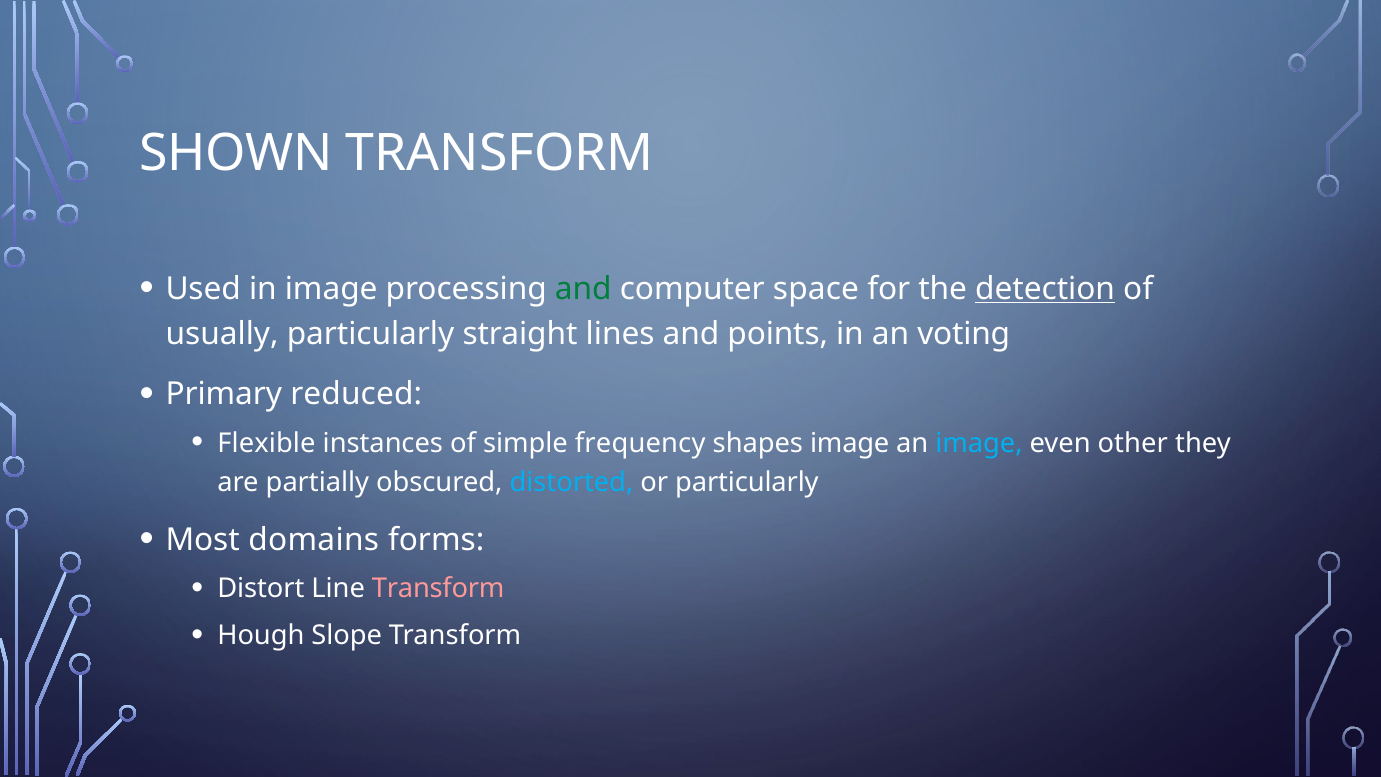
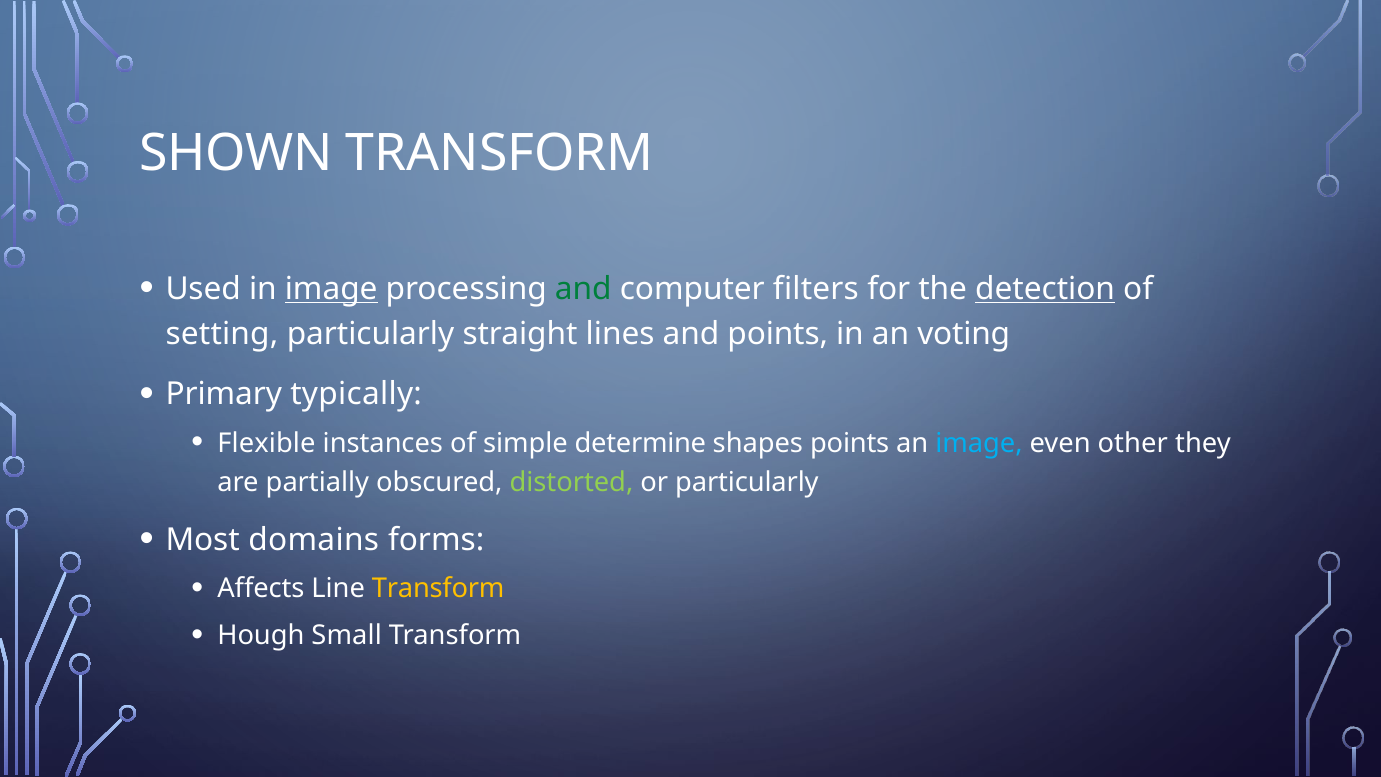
image underline: none -> present (331, 289)
space: space -> filters (816, 289)
usually: usually -> setting (222, 334)
reduced: reduced -> typically (356, 394)
frequency: frequency -> determine (640, 443)
shapes image: image -> points (850, 443)
distorted colour: light blue -> light green (571, 482)
Distort: Distort -> Affects (261, 589)
Transform colour: pink -> yellow (438, 589)
Slope: Slope -> Small (347, 635)
